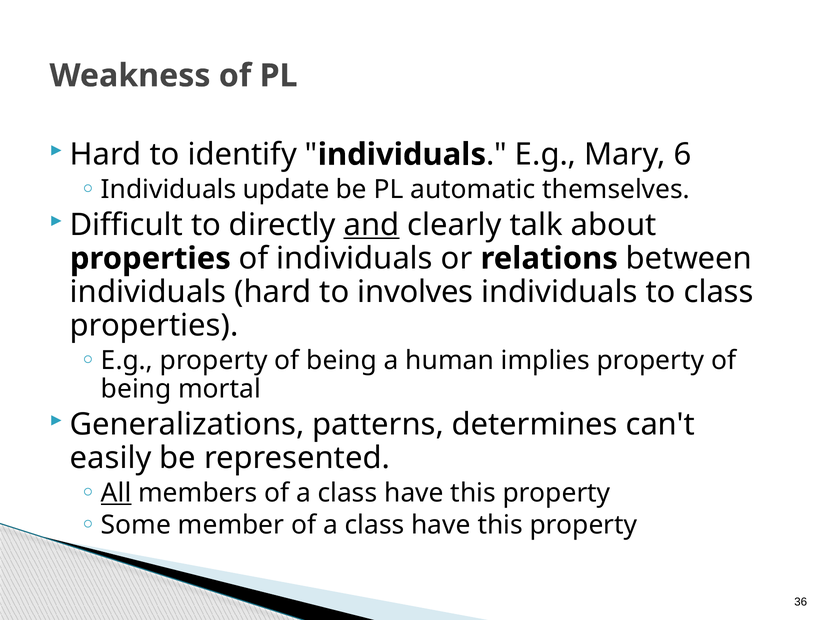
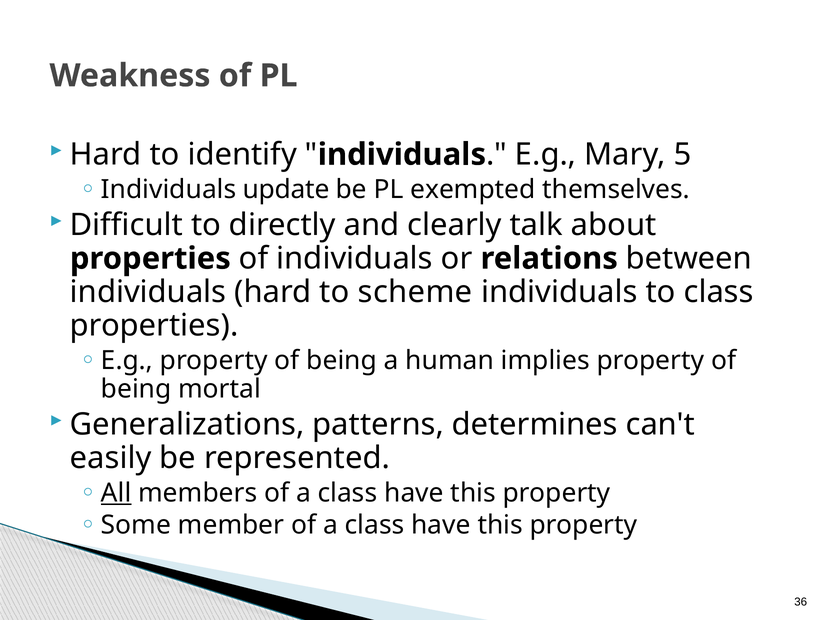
6: 6 -> 5 (682, 155)
automatic: automatic -> exempted (473, 189)
and underline: present -> none (372, 225)
involves: involves -> scheme (415, 292)
